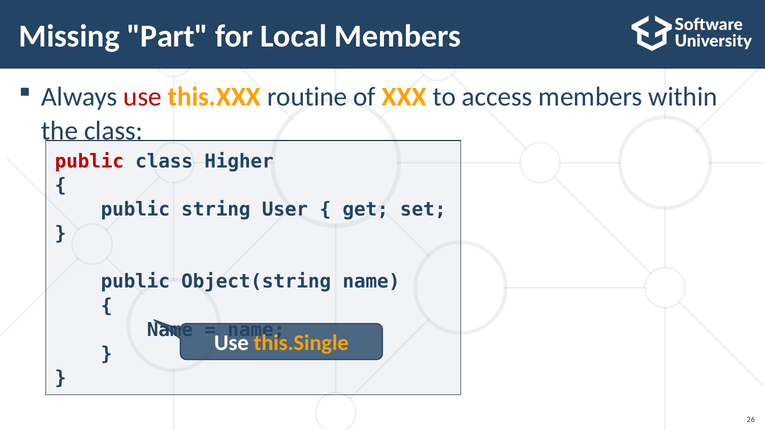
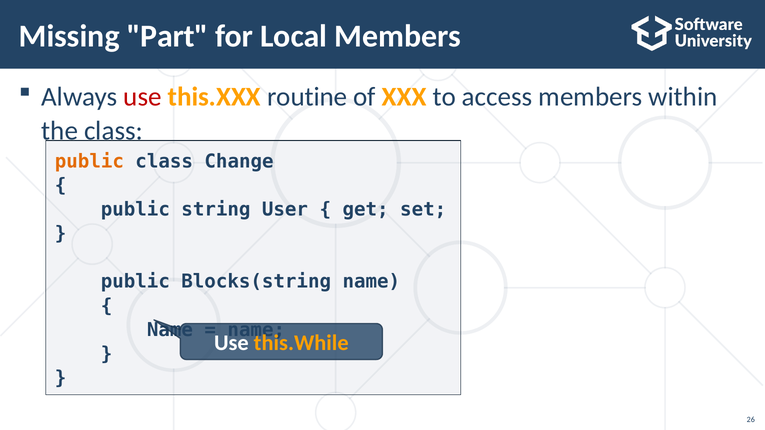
public colour: red -> orange (89, 161)
Higher: Higher -> Change (239, 161)
Object(string: Object(string -> Blocks(string (256, 282)
this.Single: this.Single -> this.While (301, 343)
